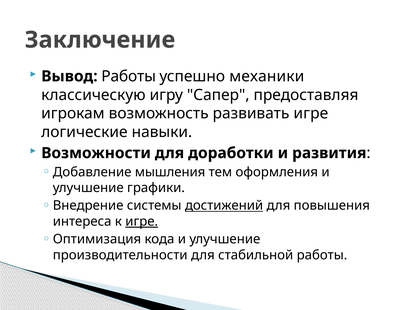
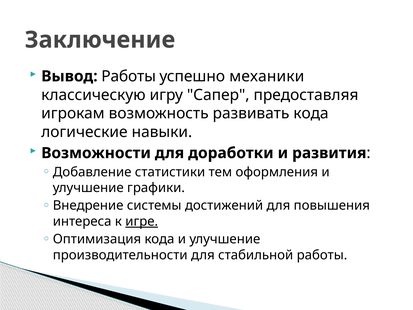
развивать игре: игре -> кода (311, 113)
мышления: мышления -> статистики (170, 172)
достижений underline: present -> none (224, 205)
